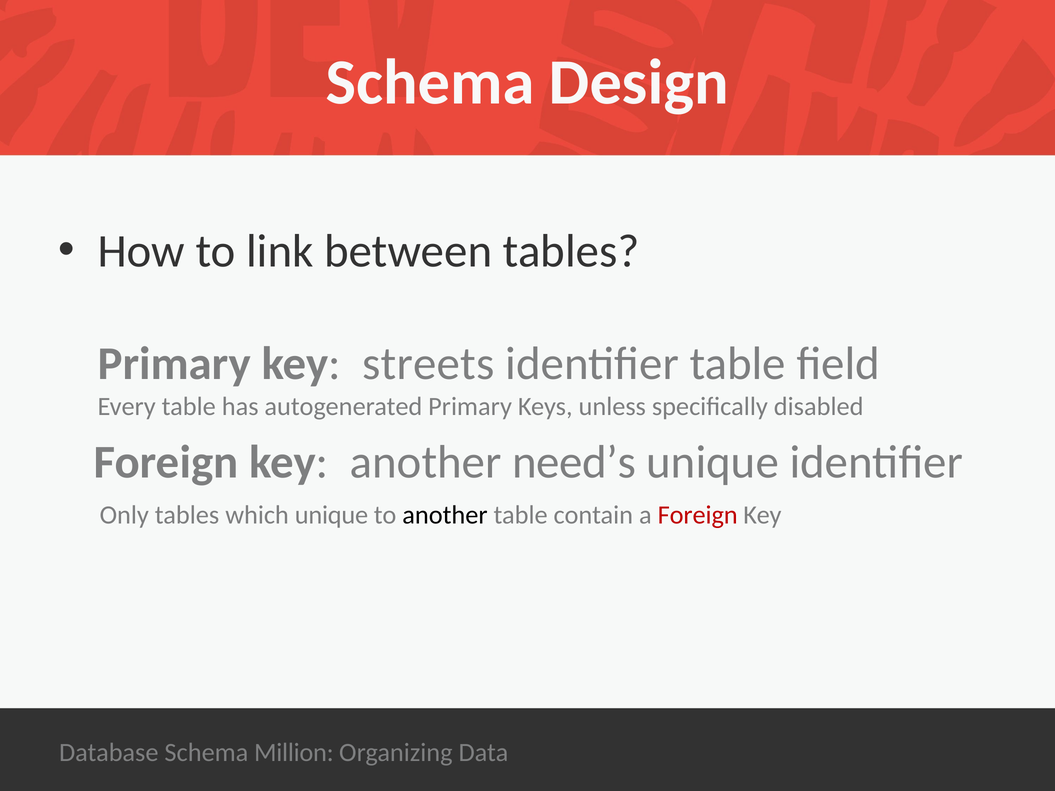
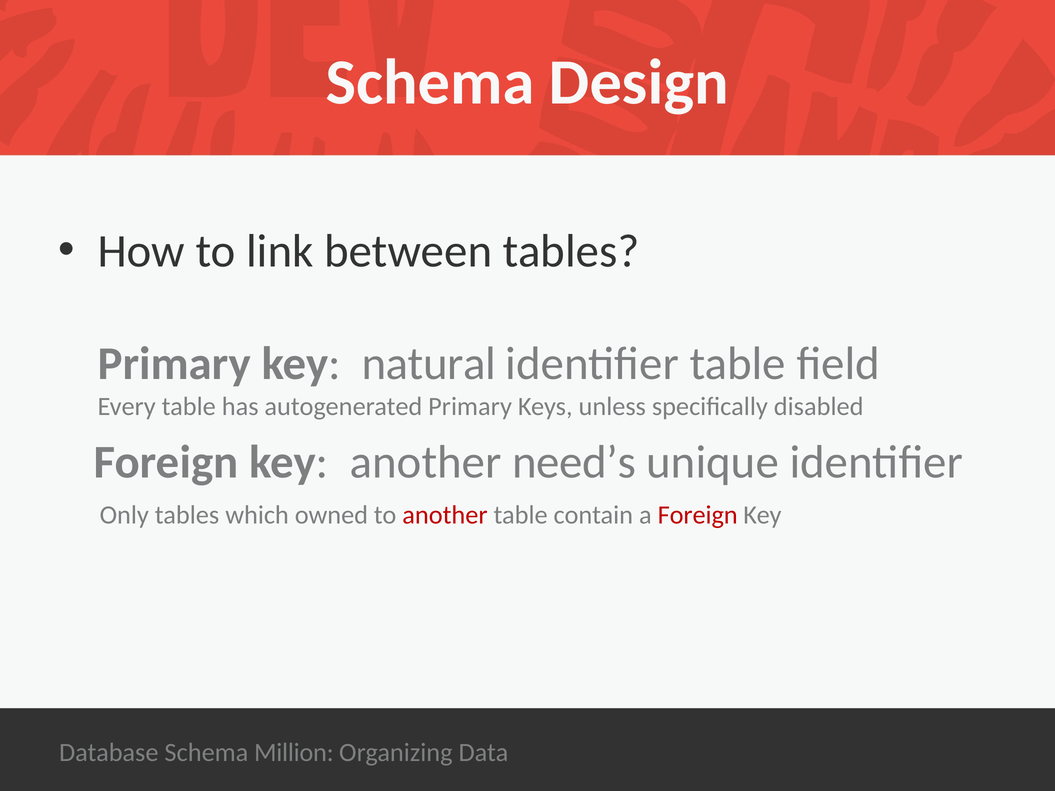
streets: streets -> natural (429, 364)
which unique: unique -> owned (331, 515)
another colour: black -> red (445, 515)
